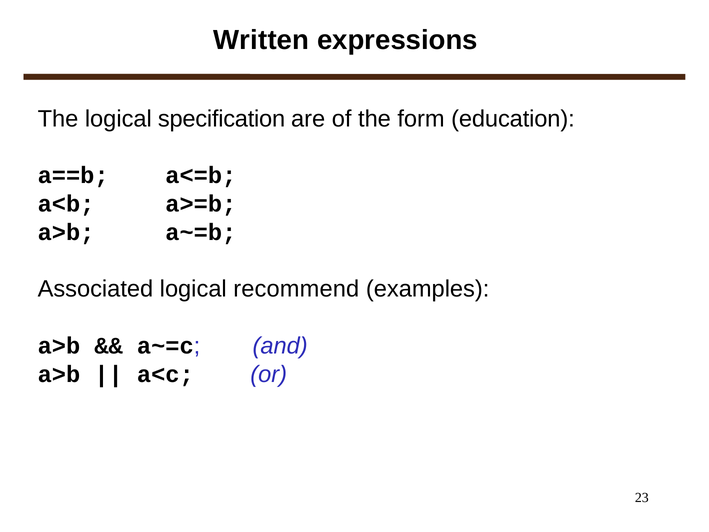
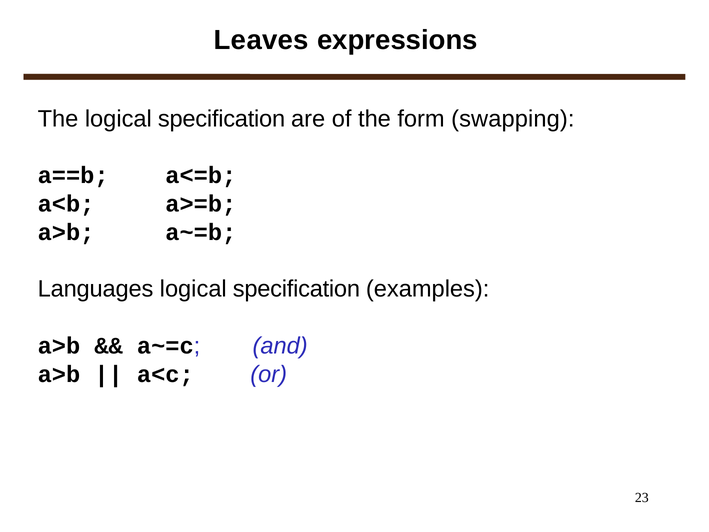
Written: Written -> Leaves (261, 40)
education: education -> swapping (513, 119)
Associated: Associated -> Languages (96, 289)
recommend: recommend -> specification (296, 289)
